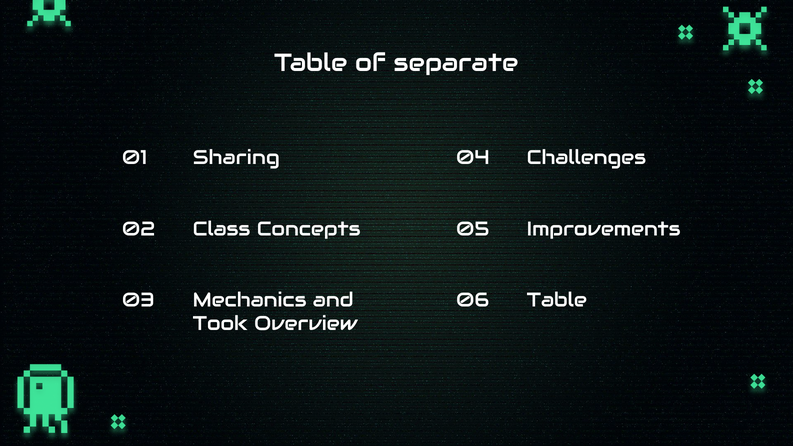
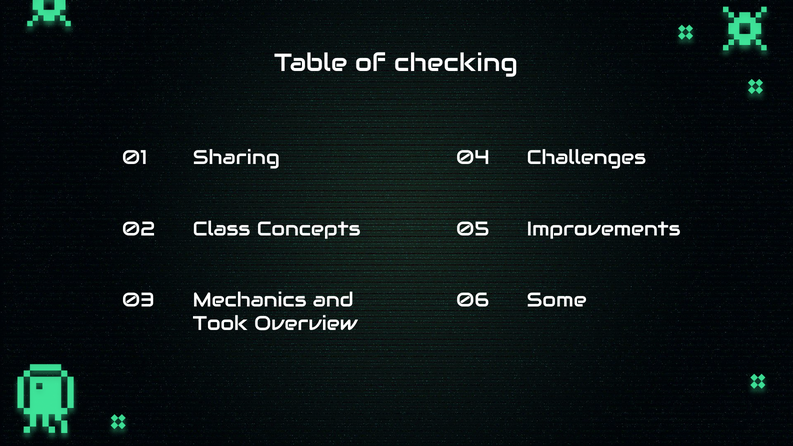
separate: separate -> checking (456, 63)
Table: Table -> Some (557, 300)
